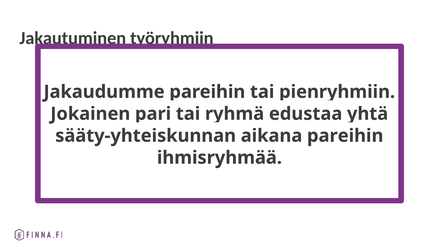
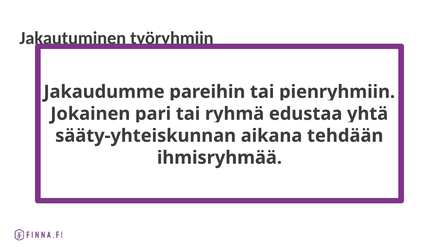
pareihin: pareihin -> tehdään (345, 136)
